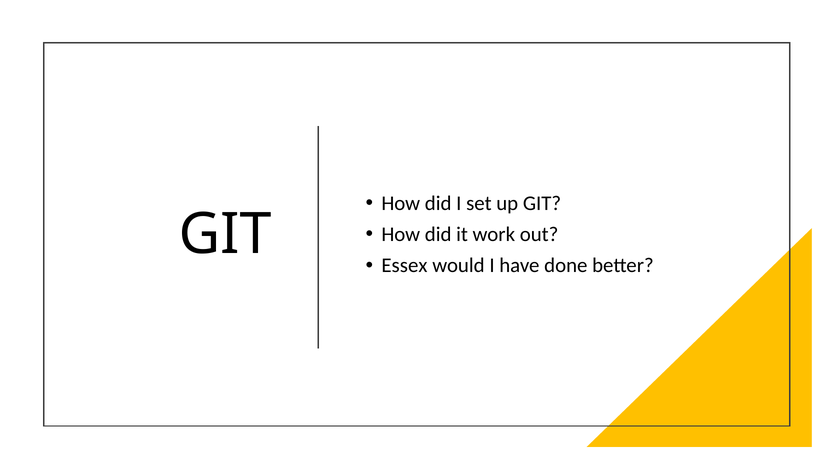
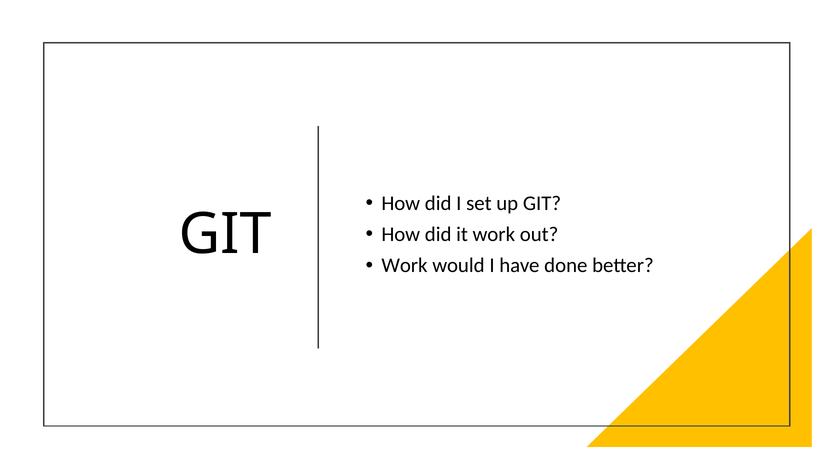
Essex: Essex -> Work (404, 266)
